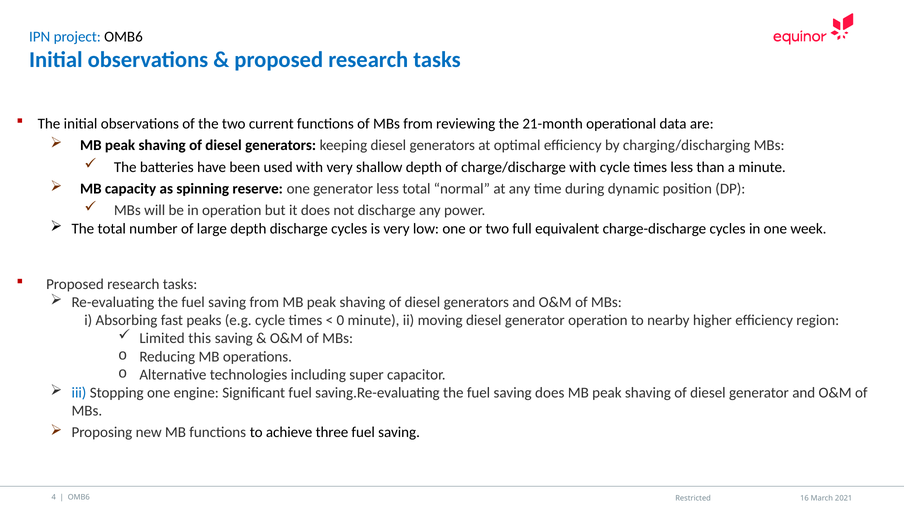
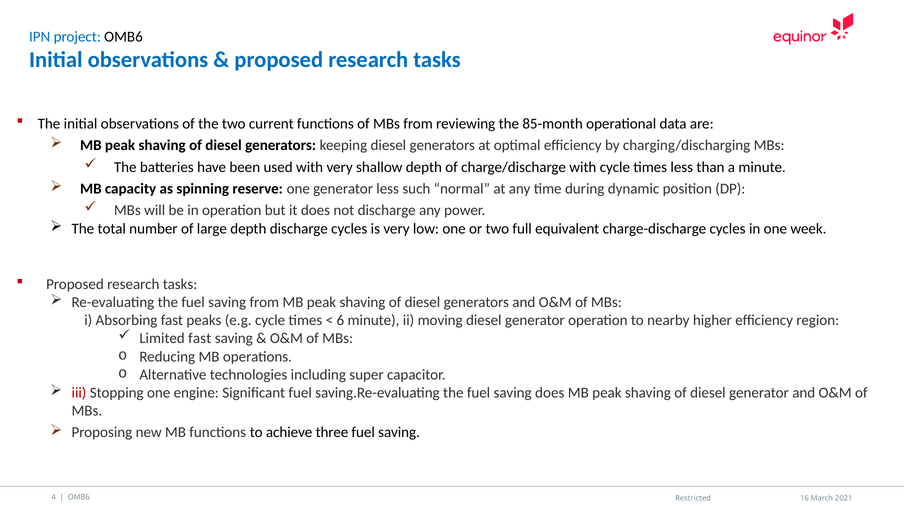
21-month: 21-month -> 85-month (553, 124)
less total: total -> such (416, 189)
0: 0 -> 6 (340, 320)
Limited this: this -> fast (200, 338)
iii colour: blue -> red (79, 392)
